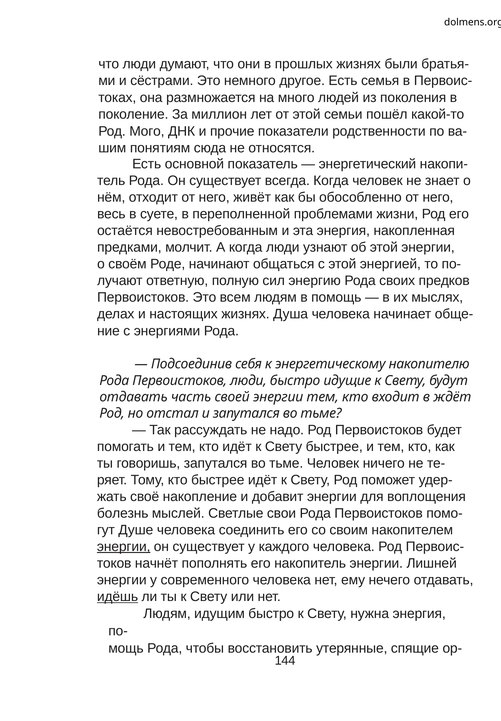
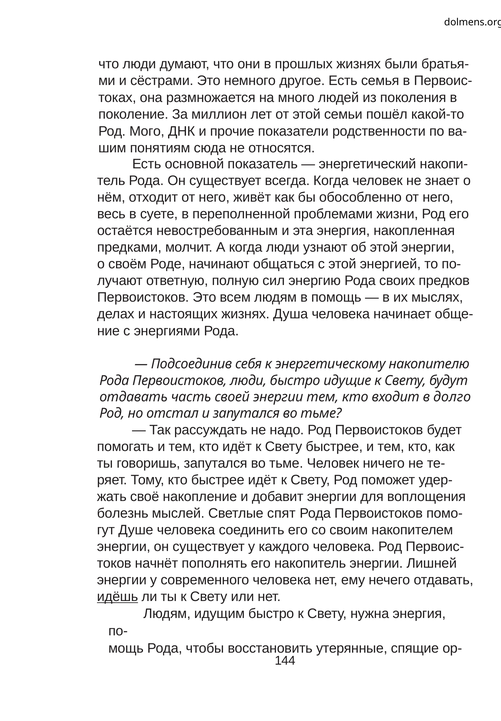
ждёт: ждёт -> долго (452, 397)
свои: свои -> спят (281, 513)
энергии underline: present -> none (124, 547)
